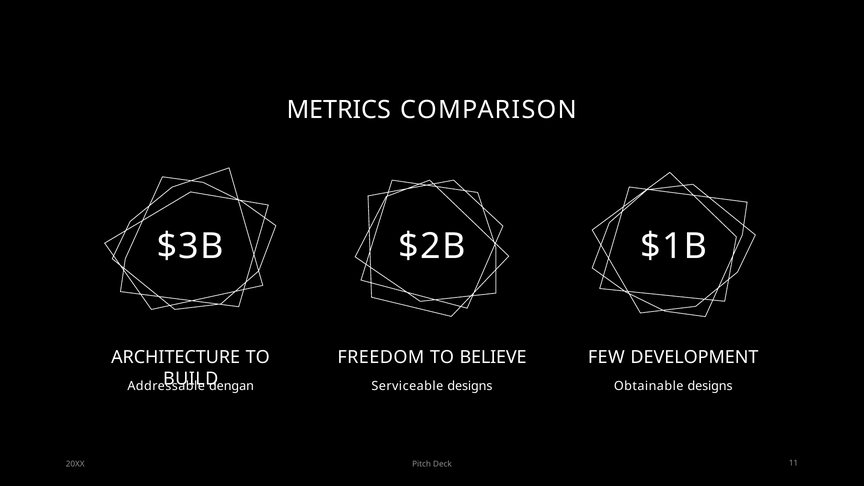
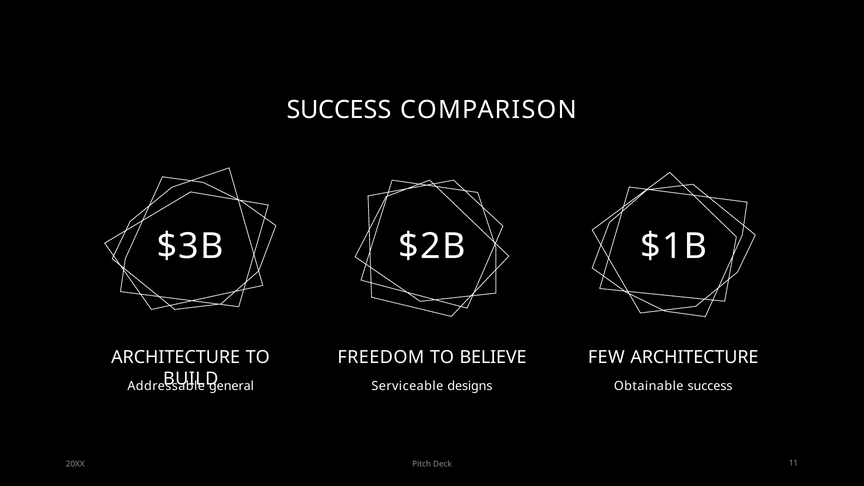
METRICS: METRICS -> SUCCESS (339, 110)
FEW DEVELOPMENT: DEVELOPMENT -> ARCHITECTURE (694, 357)
dengan: dengan -> general (231, 386)
Obtainable designs: designs -> success (710, 386)
